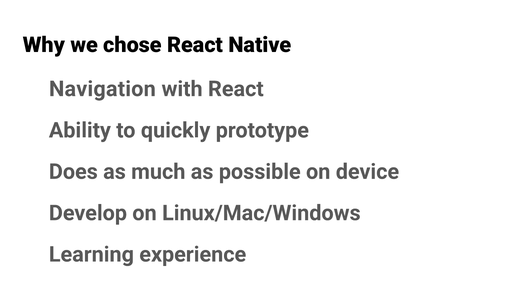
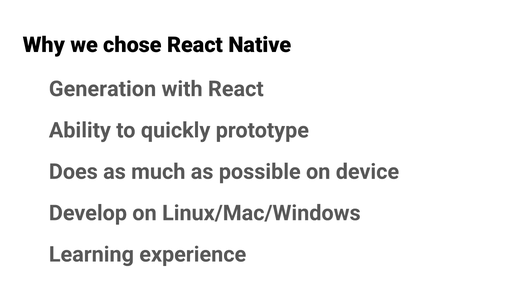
Navigation: Navigation -> Generation (102, 89)
